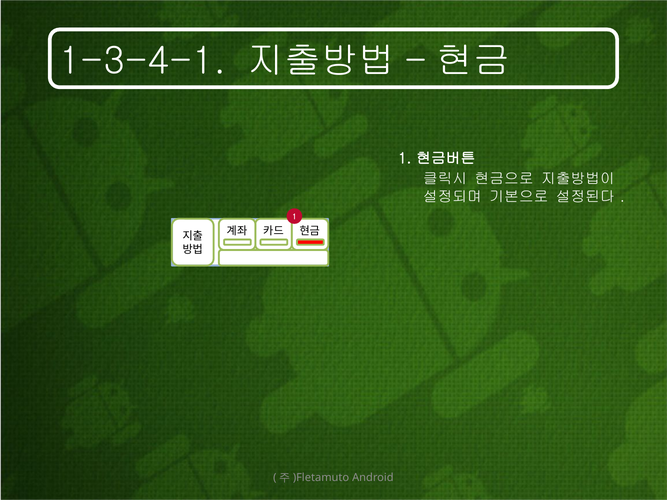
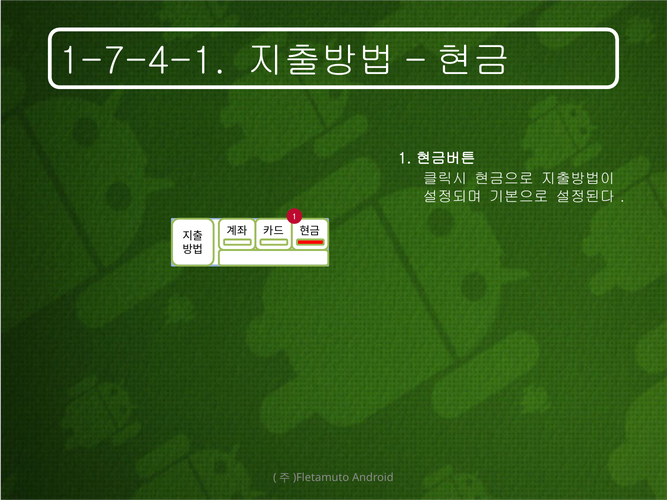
1-3-4-1: 1-3-4-1 -> 1-7-4-1 (143, 61)
